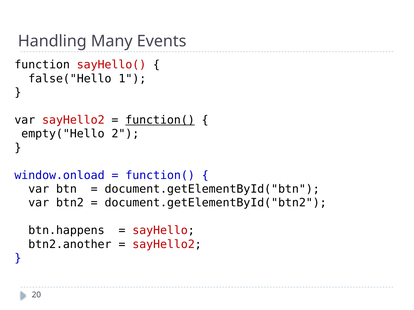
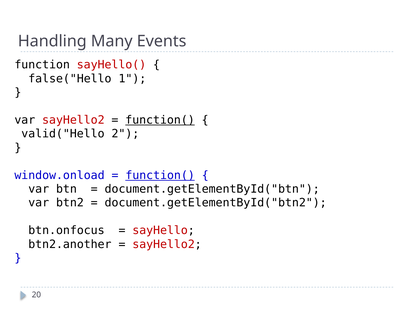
empty("Hello: empty("Hello -> valid("Hello (63, 134)
function( underline: none -> present (160, 176)
btn.happens: btn.happens -> btn.onfocus (66, 231)
